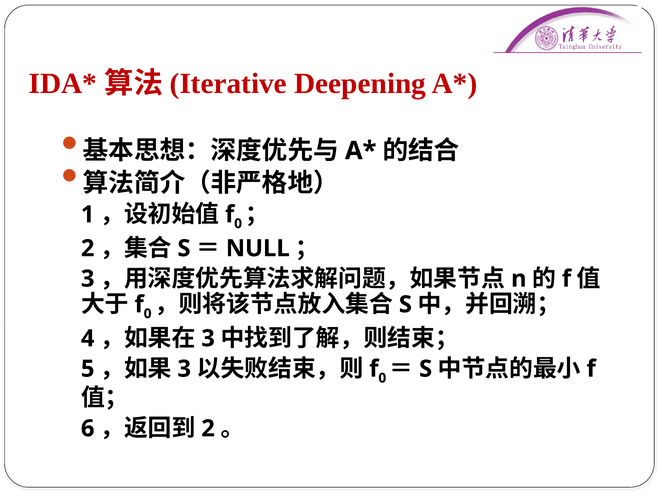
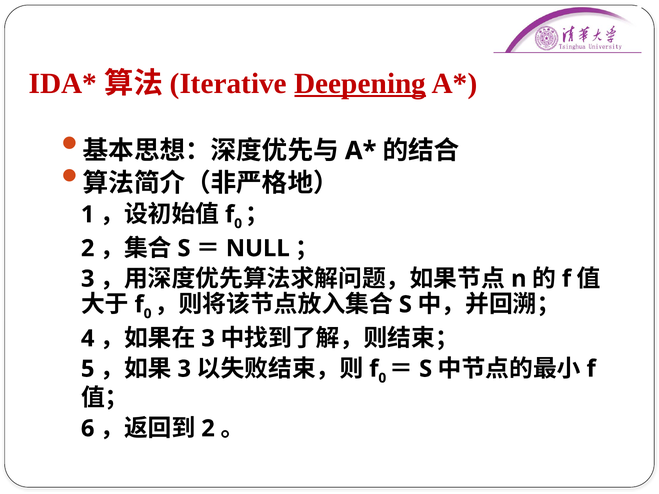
Deepening underline: none -> present (360, 84)
